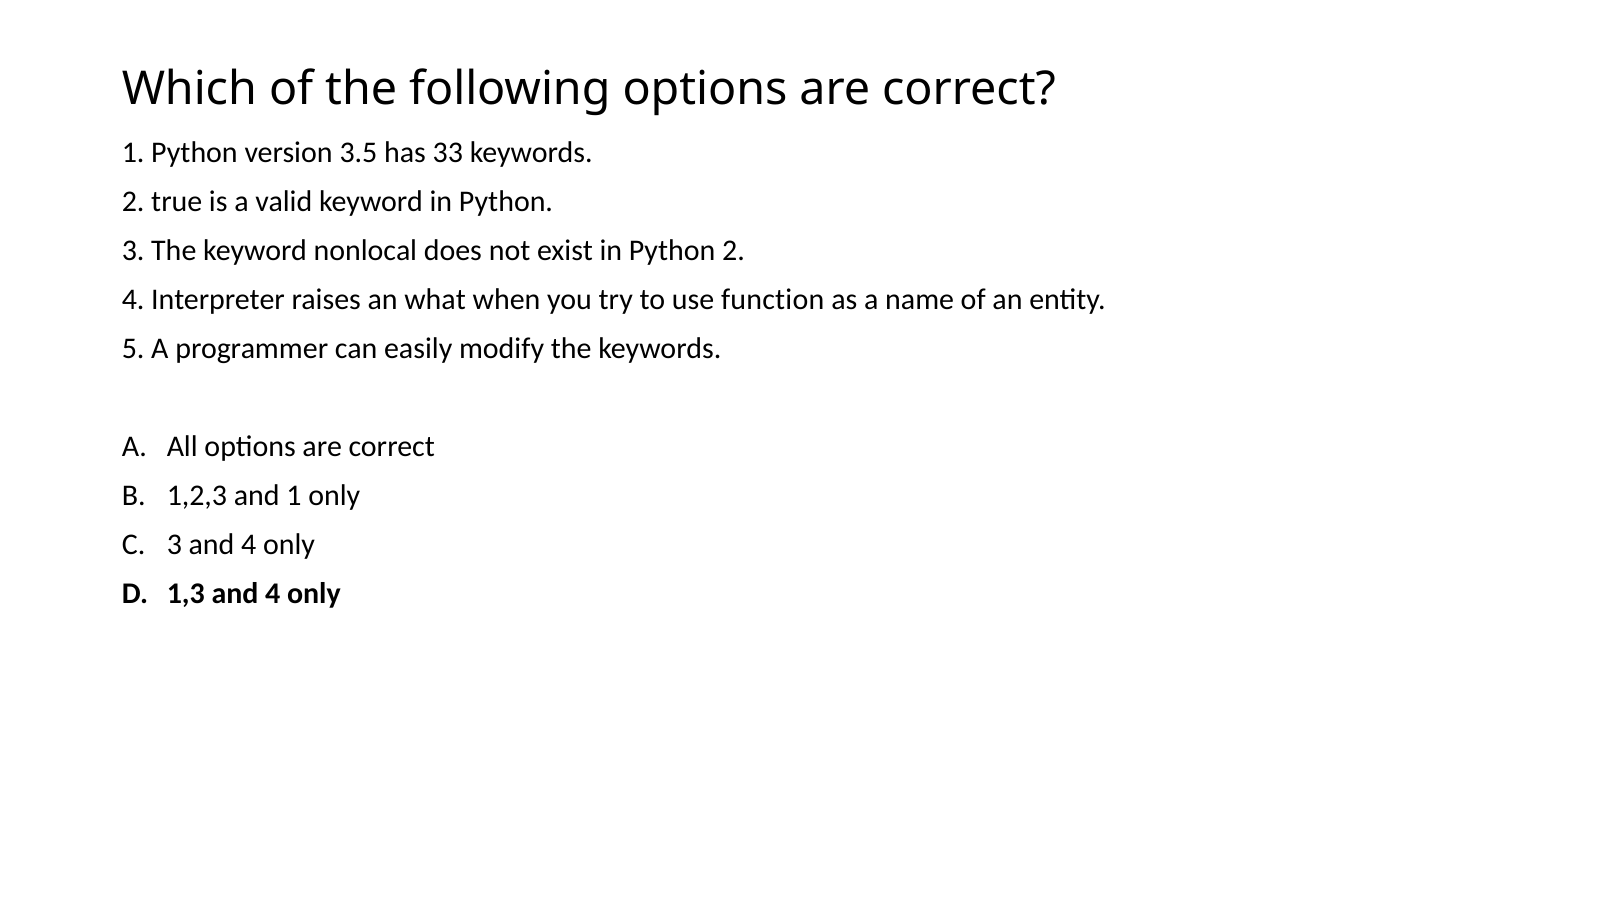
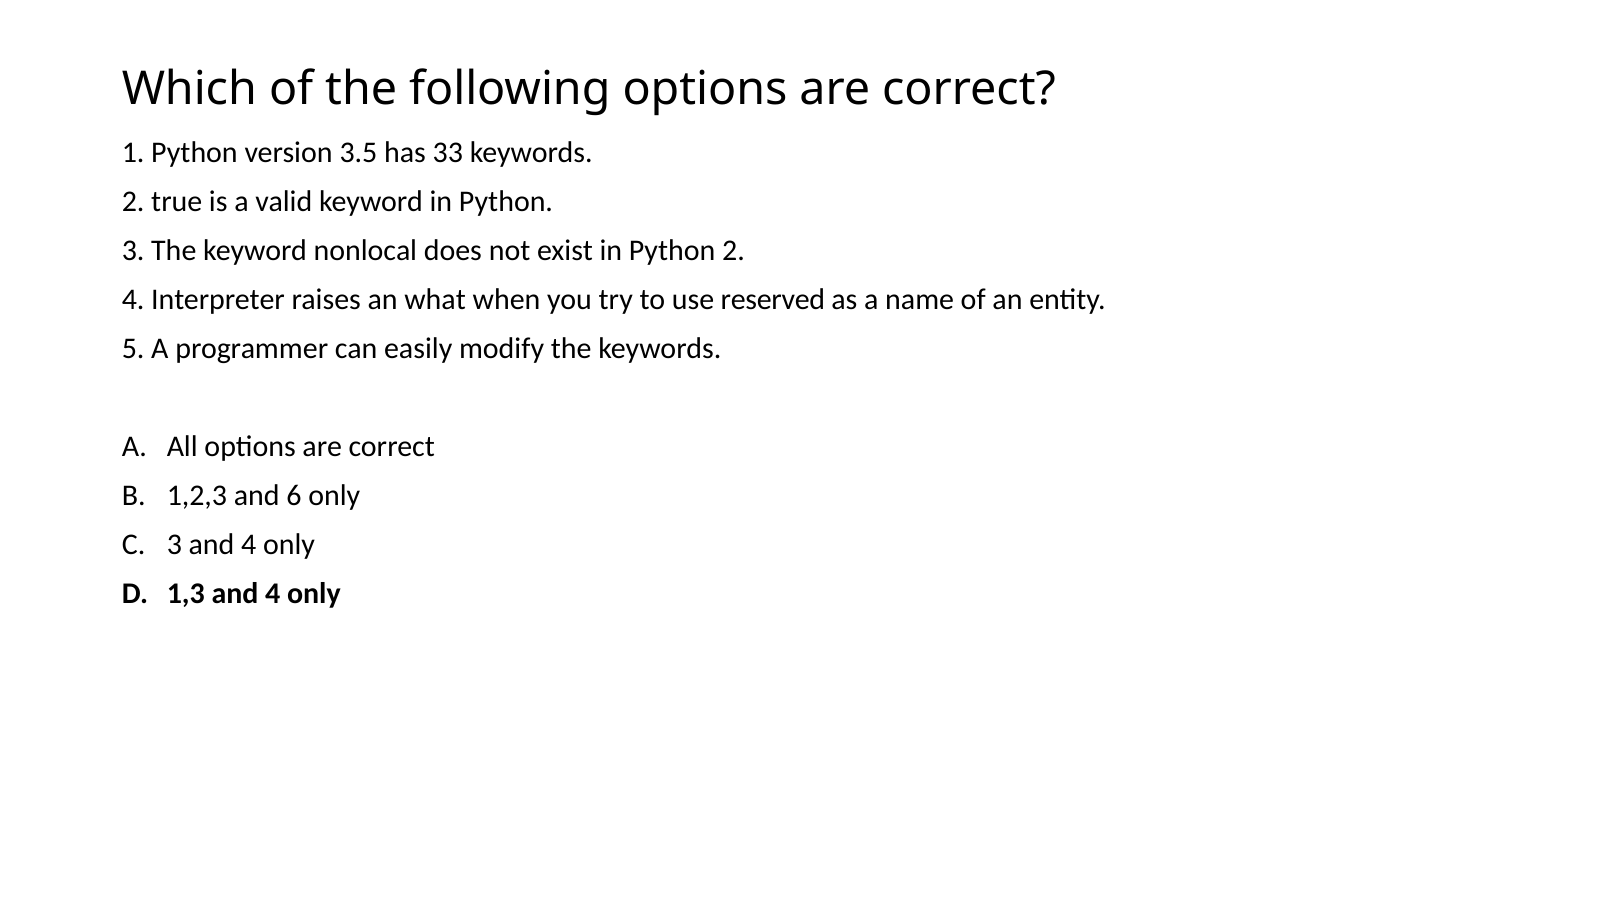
function: function -> reserved (773, 299)
and 1: 1 -> 6 (294, 495)
